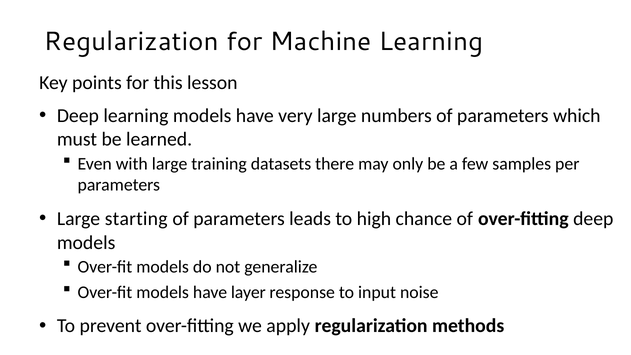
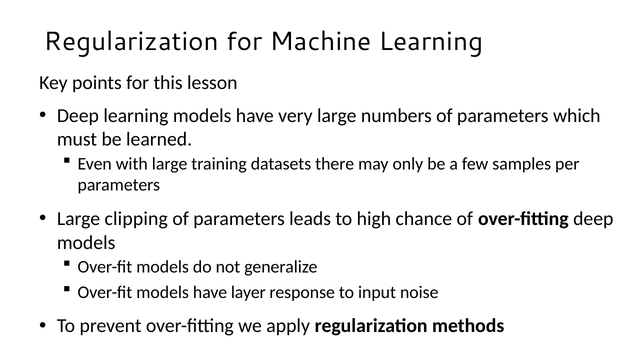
starting: starting -> clipping (136, 219)
